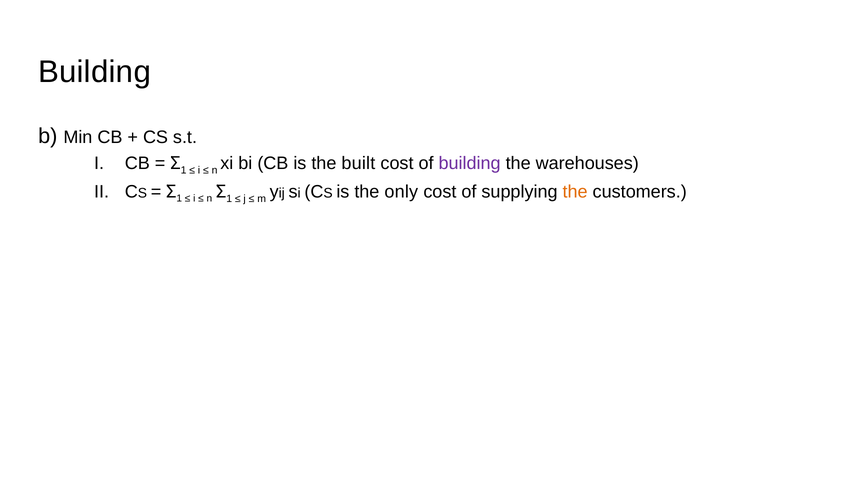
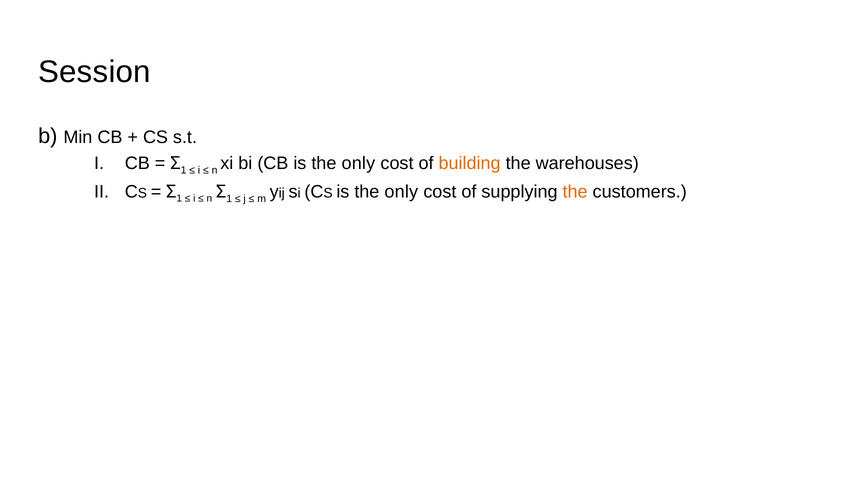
Building: Building -> Session (95, 72)
CB is the built: built -> only (358, 163)
building colour: purple -> orange (470, 163)
